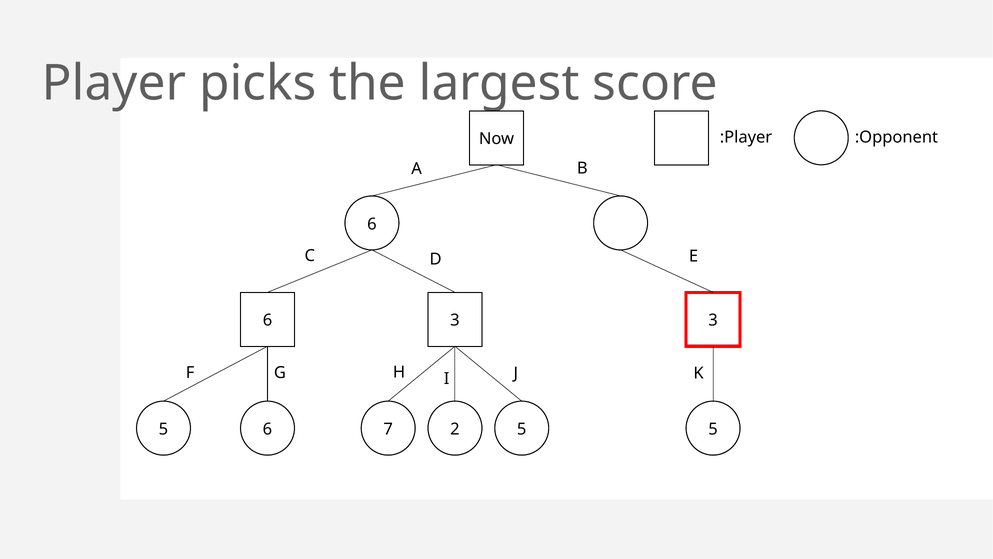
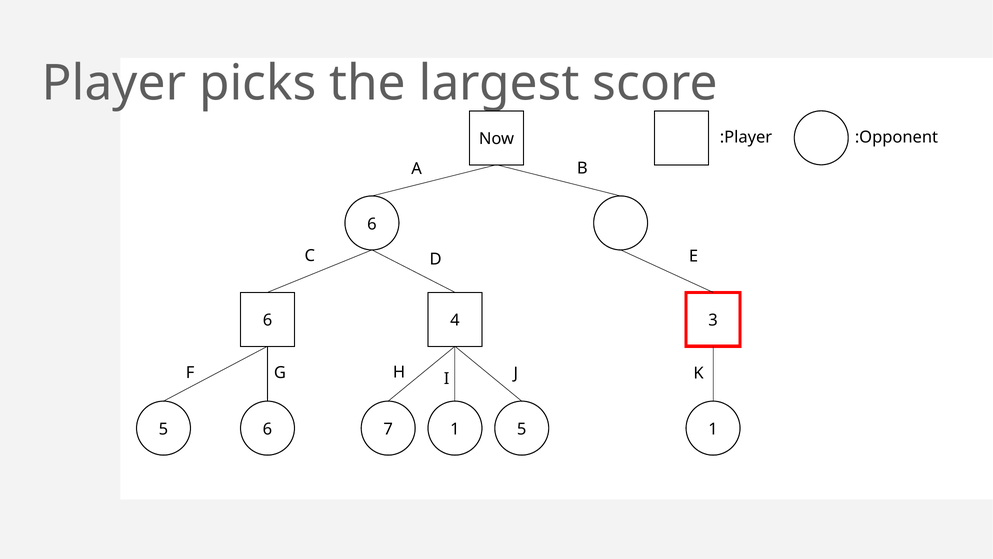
6 3: 3 -> 4 (455, 320)
7 2: 2 -> 1 (455, 429)
5 5: 5 -> 1 (713, 429)
